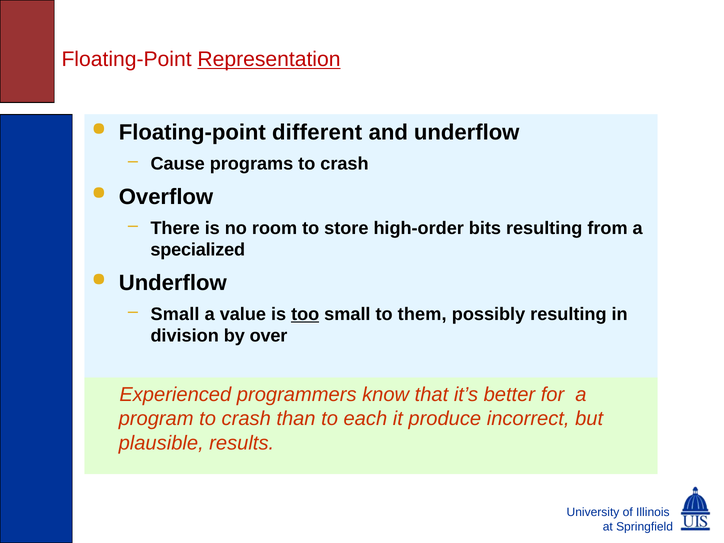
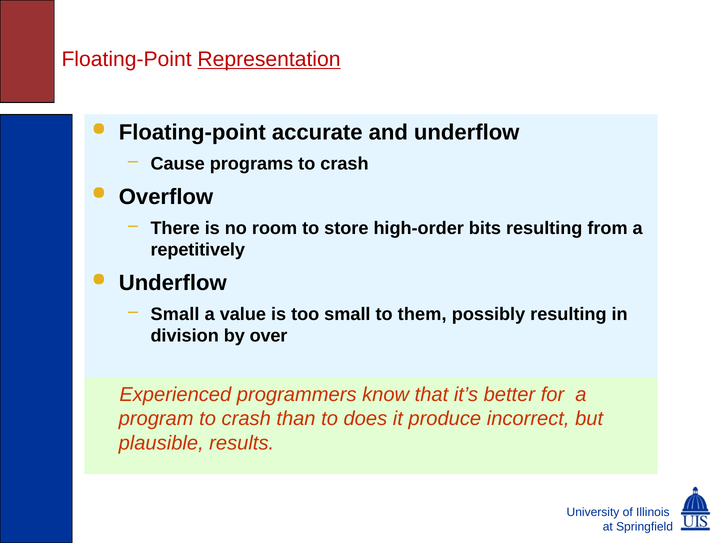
different: different -> accurate (317, 133)
specialized: specialized -> repetitively (198, 250)
too underline: present -> none (305, 314)
each: each -> does (365, 419)
